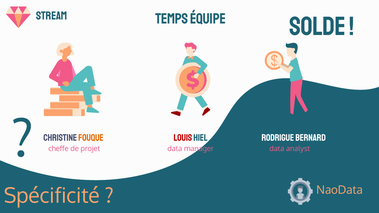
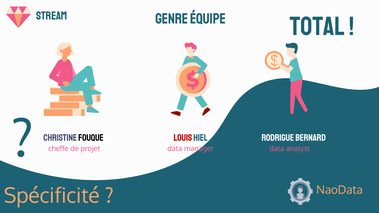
temps: temps -> genre (172, 19)
Solde: Solde -> Total (317, 26)
fouque colour: orange -> black (91, 138)
